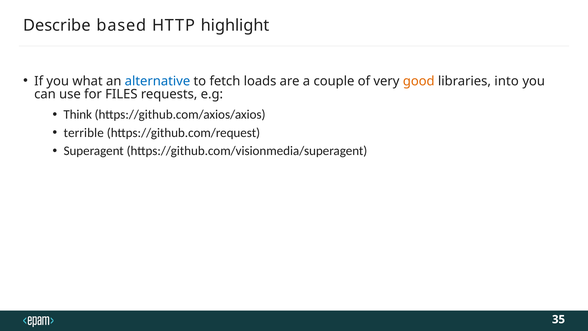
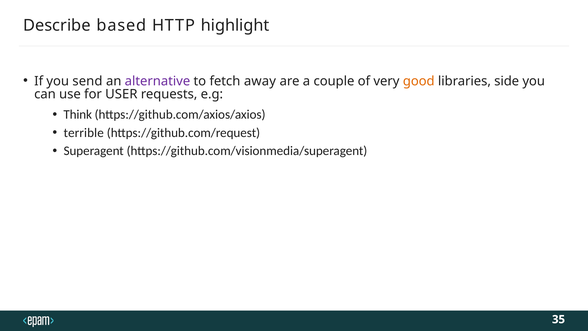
what: what -> send (87, 81)
alternative colour: blue -> purple (157, 81)
loads: loads -> away (260, 81)
into: into -> side (507, 81)
FILES: FILES -> USER (121, 94)
